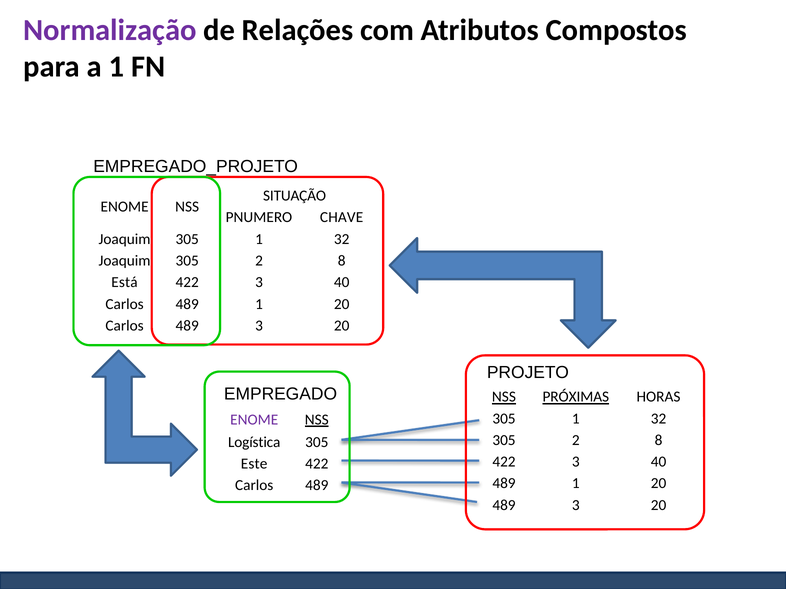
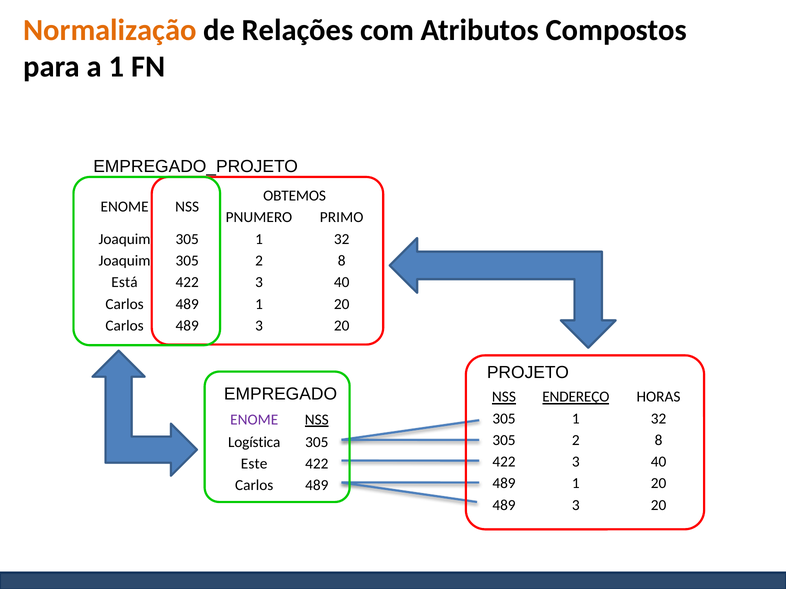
Normalização colour: purple -> orange (110, 30)
SITUAÇÃO: SITUAÇÃO -> OBTEMOS (295, 196)
CHAVE: CHAVE -> PRIMO (342, 218)
PRÓXIMAS: PRÓXIMAS -> ENDEREÇO (576, 397)
